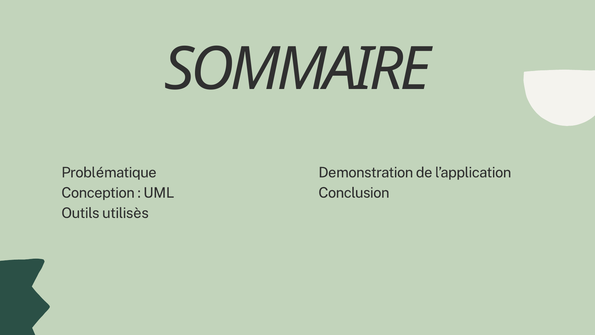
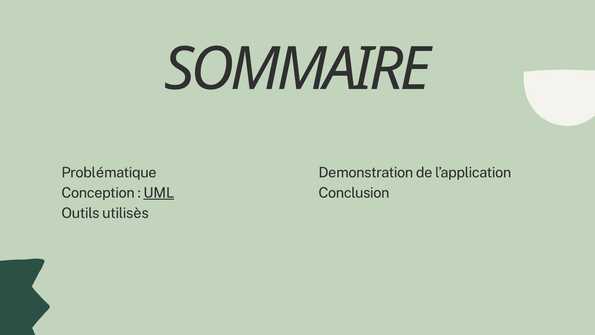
UML underline: none -> present (159, 193)
